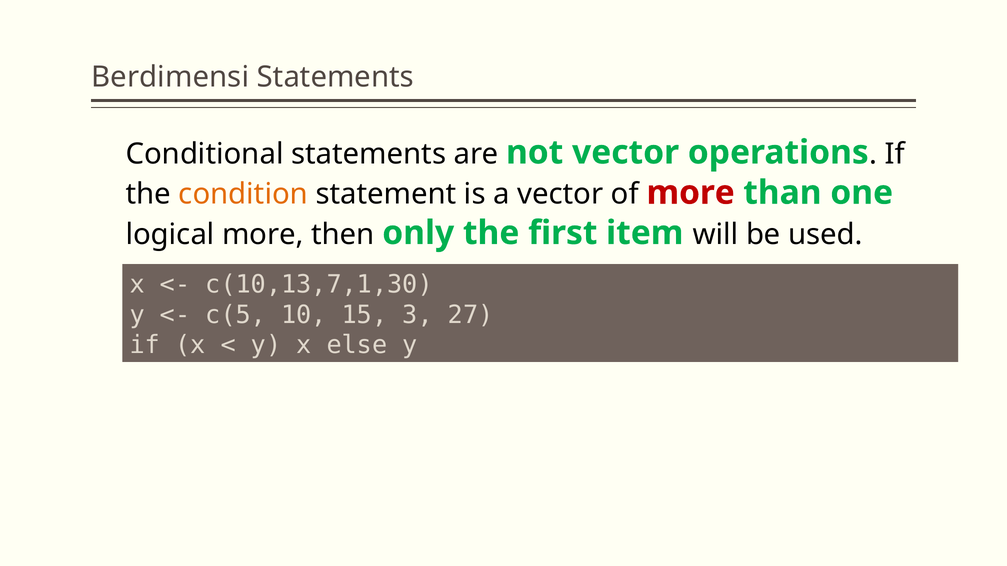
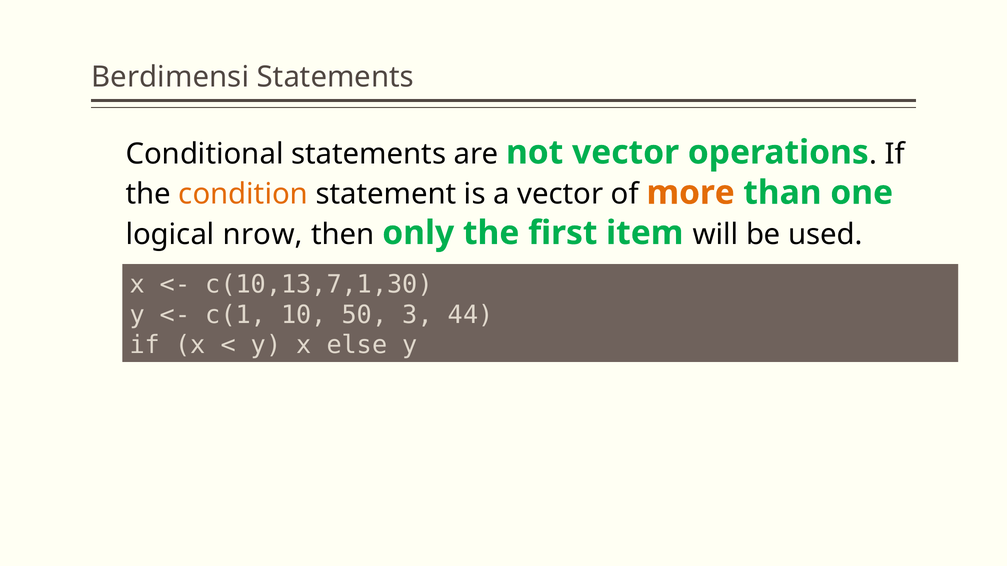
more colour: red -> orange (691, 193)
logical more: more -> nrow (263, 235)
c(5: c(5 -> c(1 (236, 315)
15: 15 -> 50 (365, 315)
27: 27 -> 44 (471, 315)
